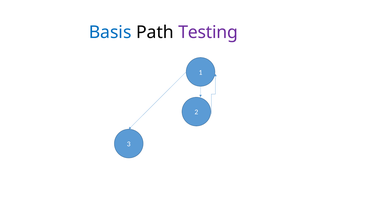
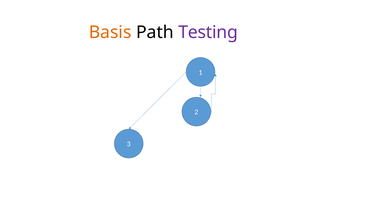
Basis colour: blue -> orange (110, 32)
